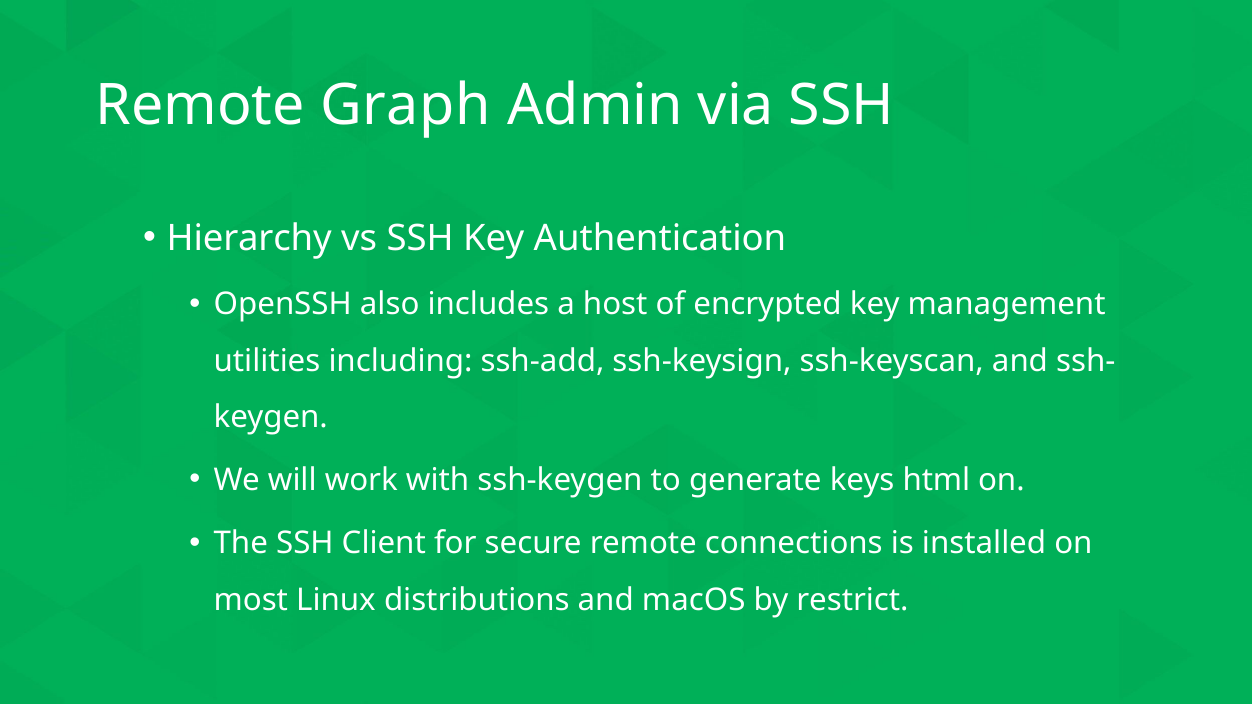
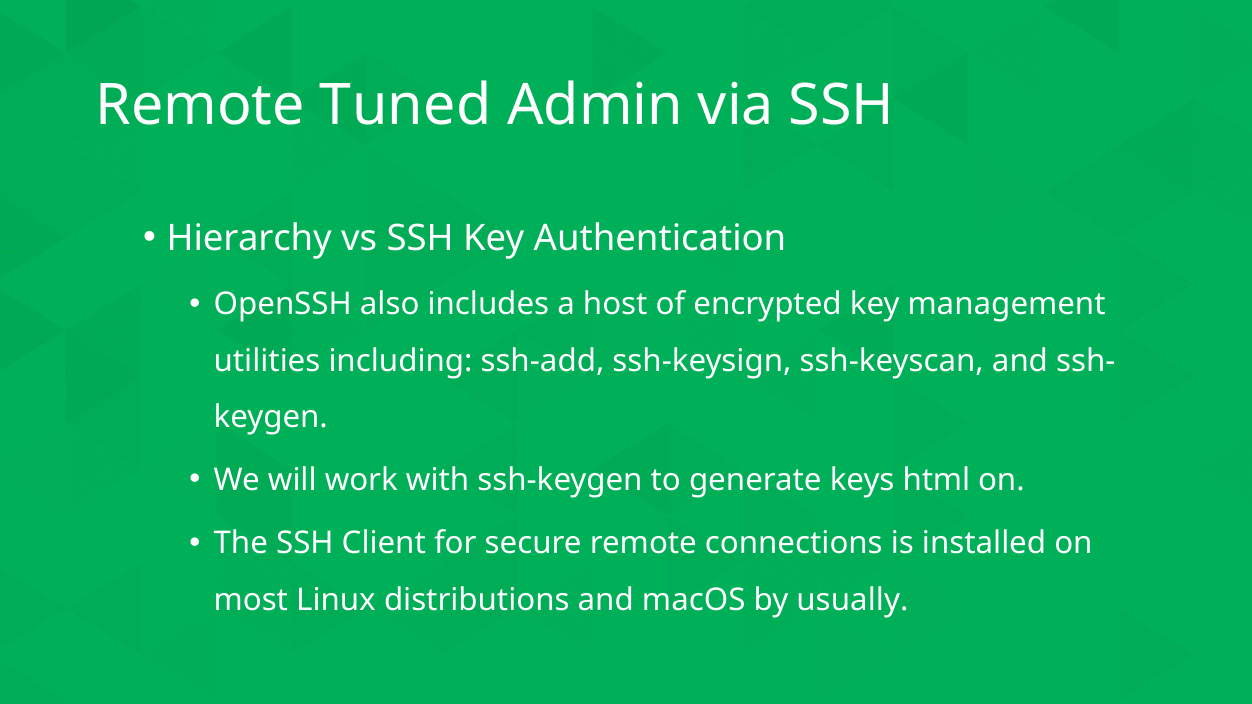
Graph: Graph -> Tuned (406, 105)
restrict: restrict -> usually (852, 600)
